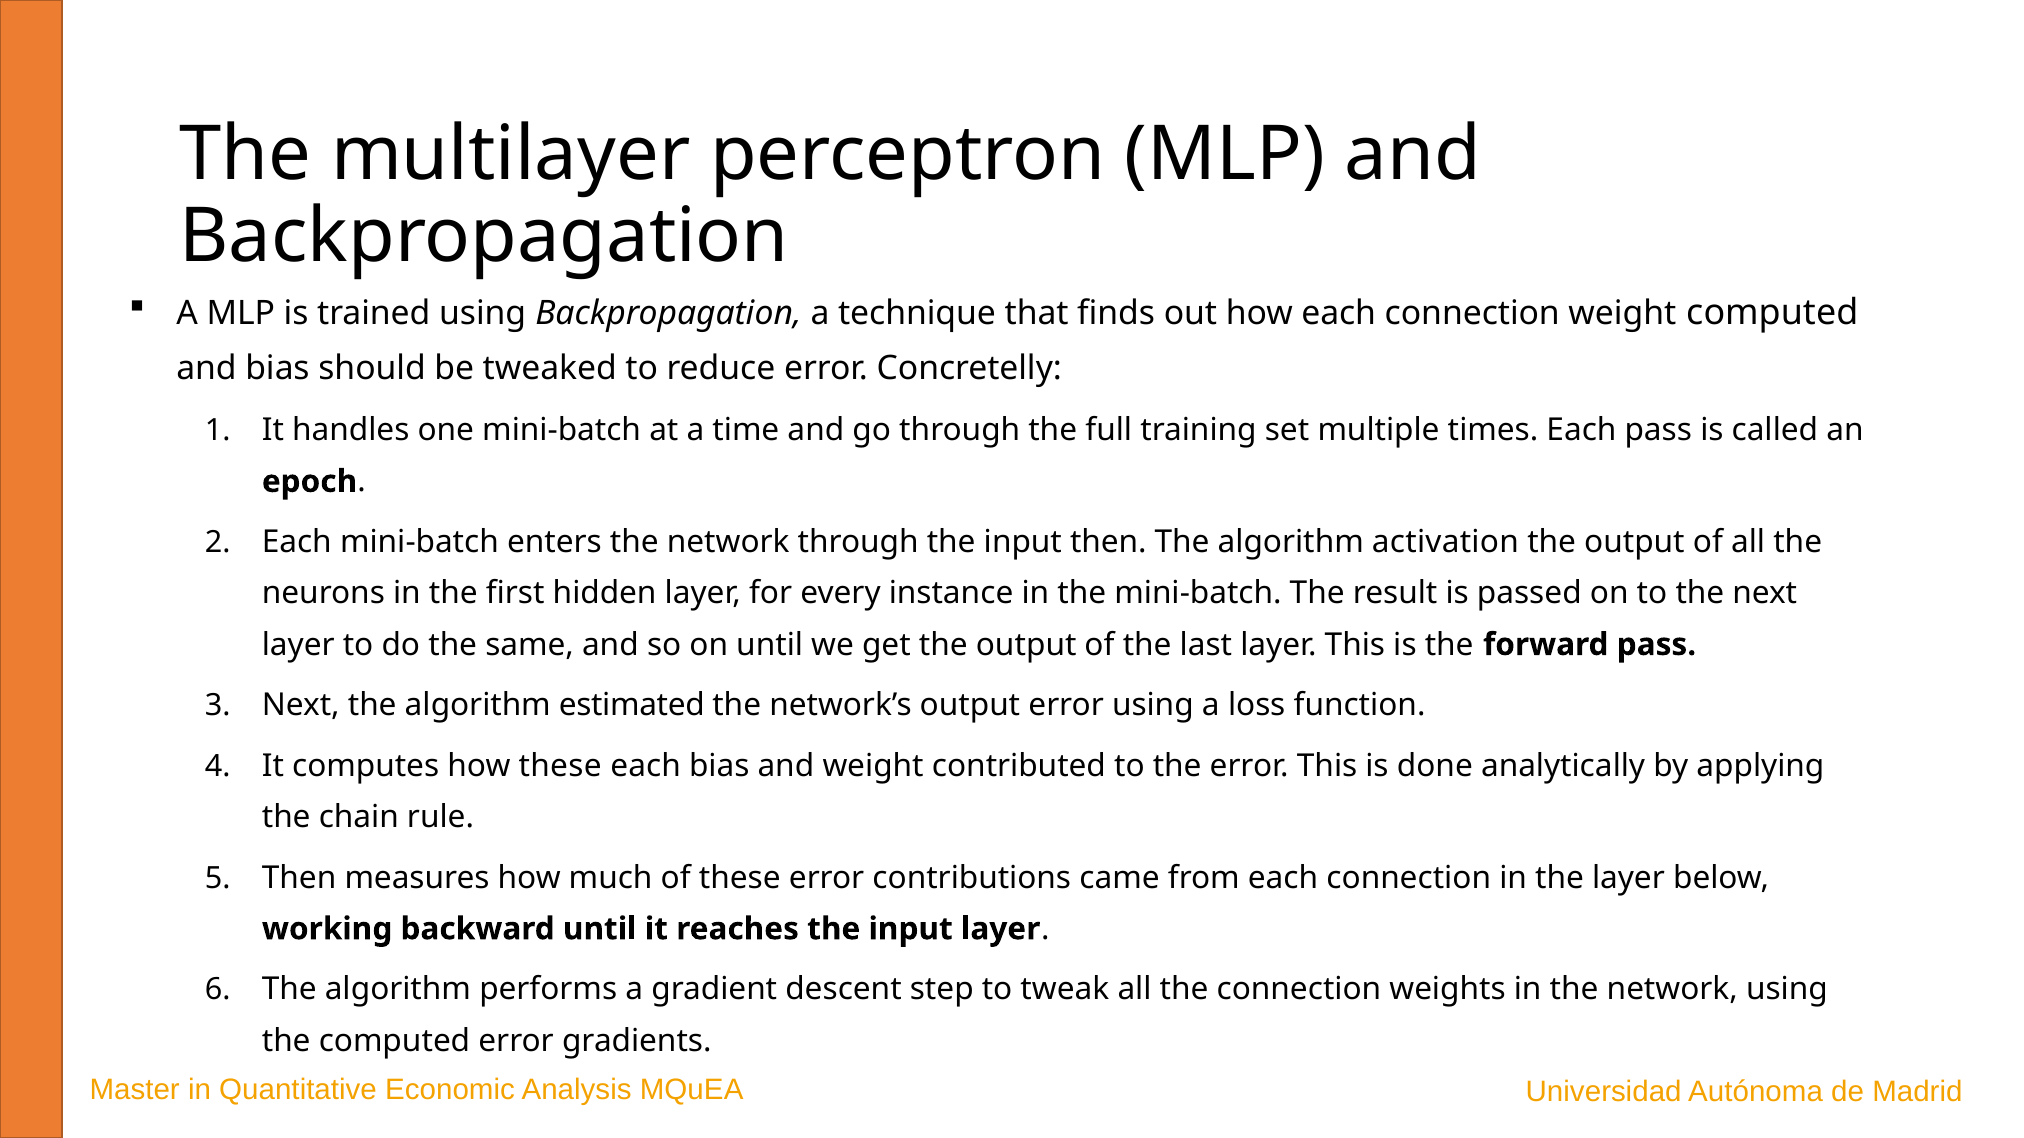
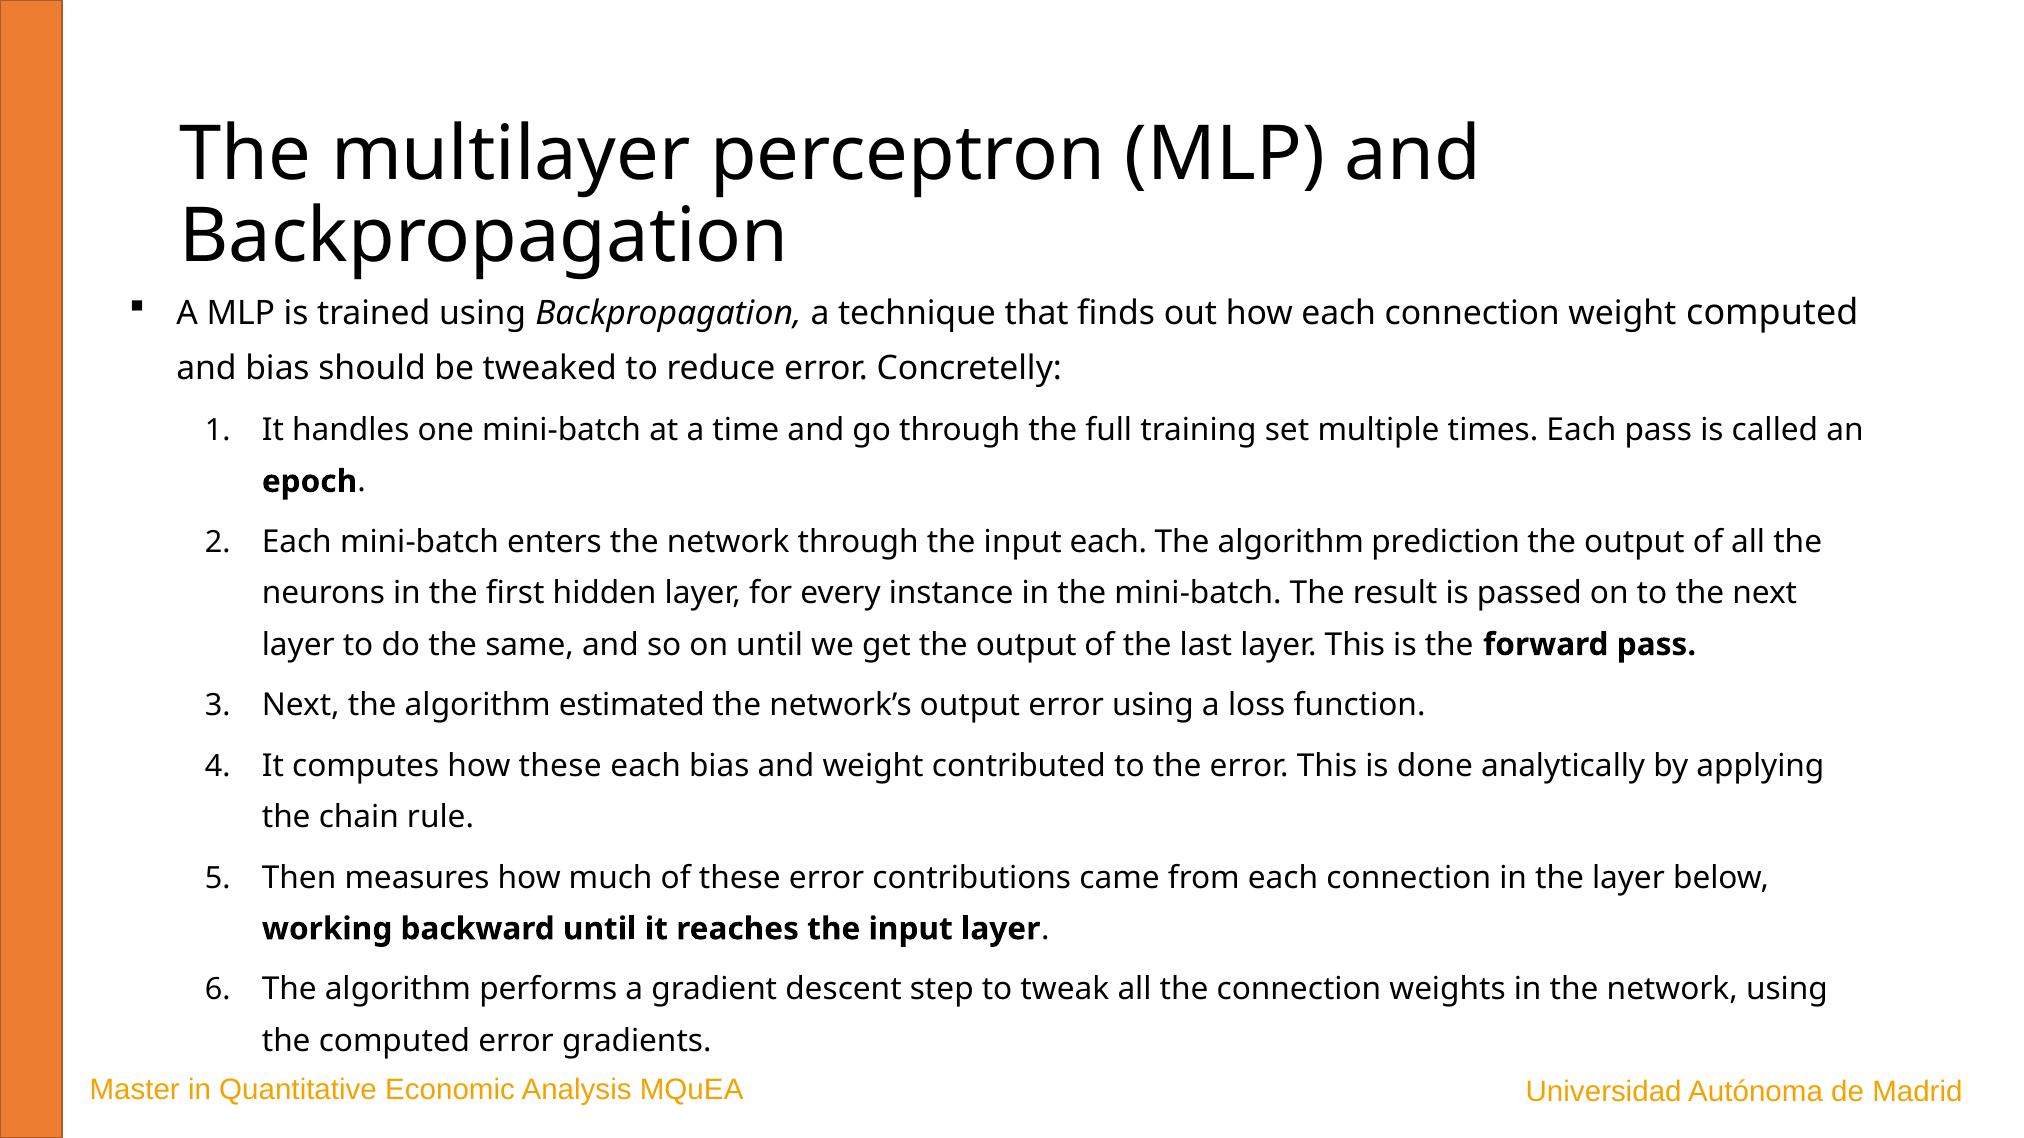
input then: then -> each (1108, 542)
activation: activation -> prediction (1446, 542)
